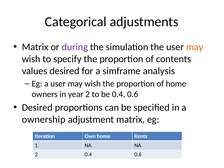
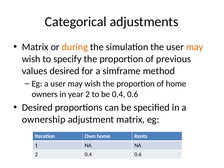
during colour: purple -> orange (75, 47)
contents: contents -> previous (174, 59)
analysis: analysis -> method (159, 71)
